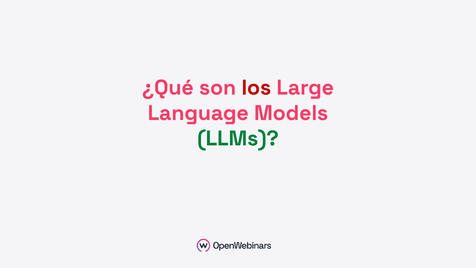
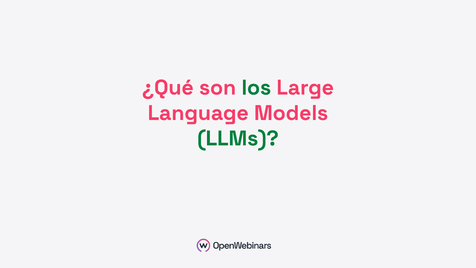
los colour: red -> green (256, 87)
